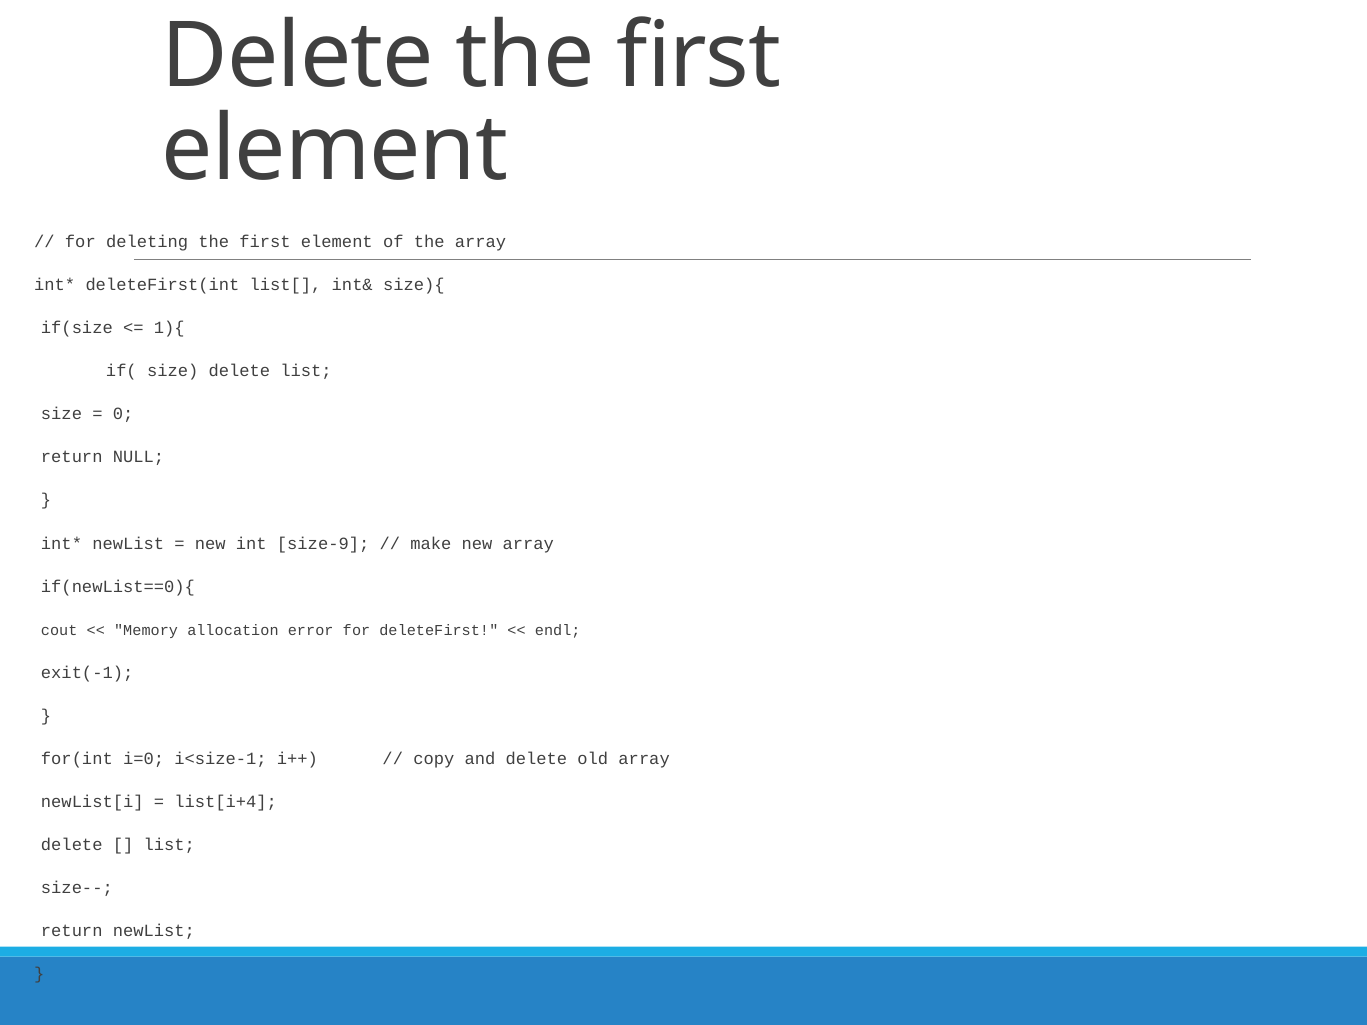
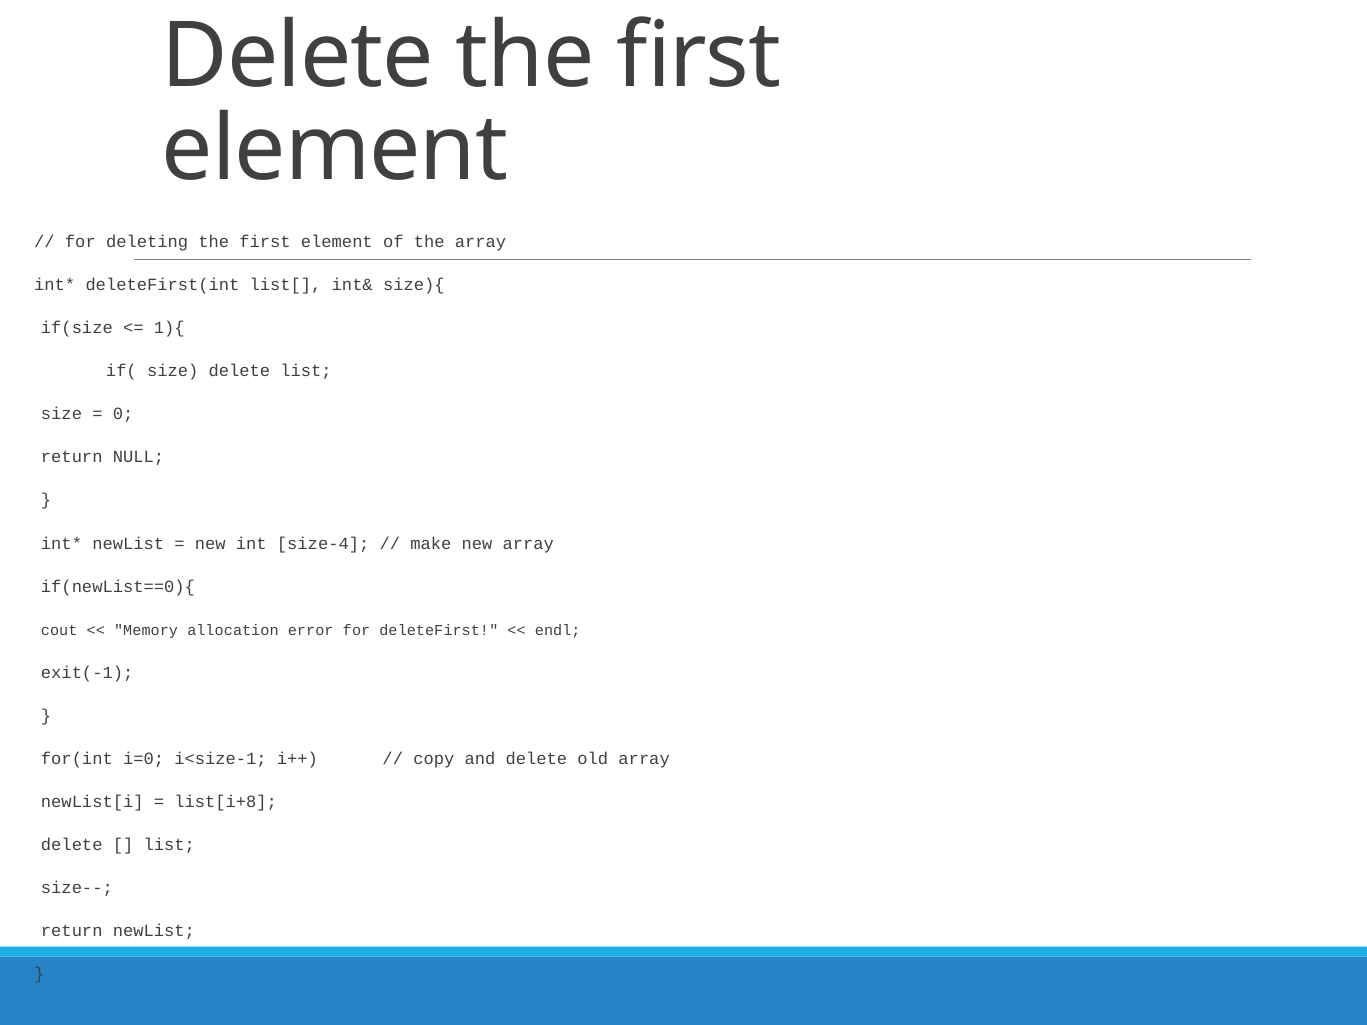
size-9: size-9 -> size-4 (323, 544)
list[i+4: list[i+4 -> list[i+8 (226, 802)
